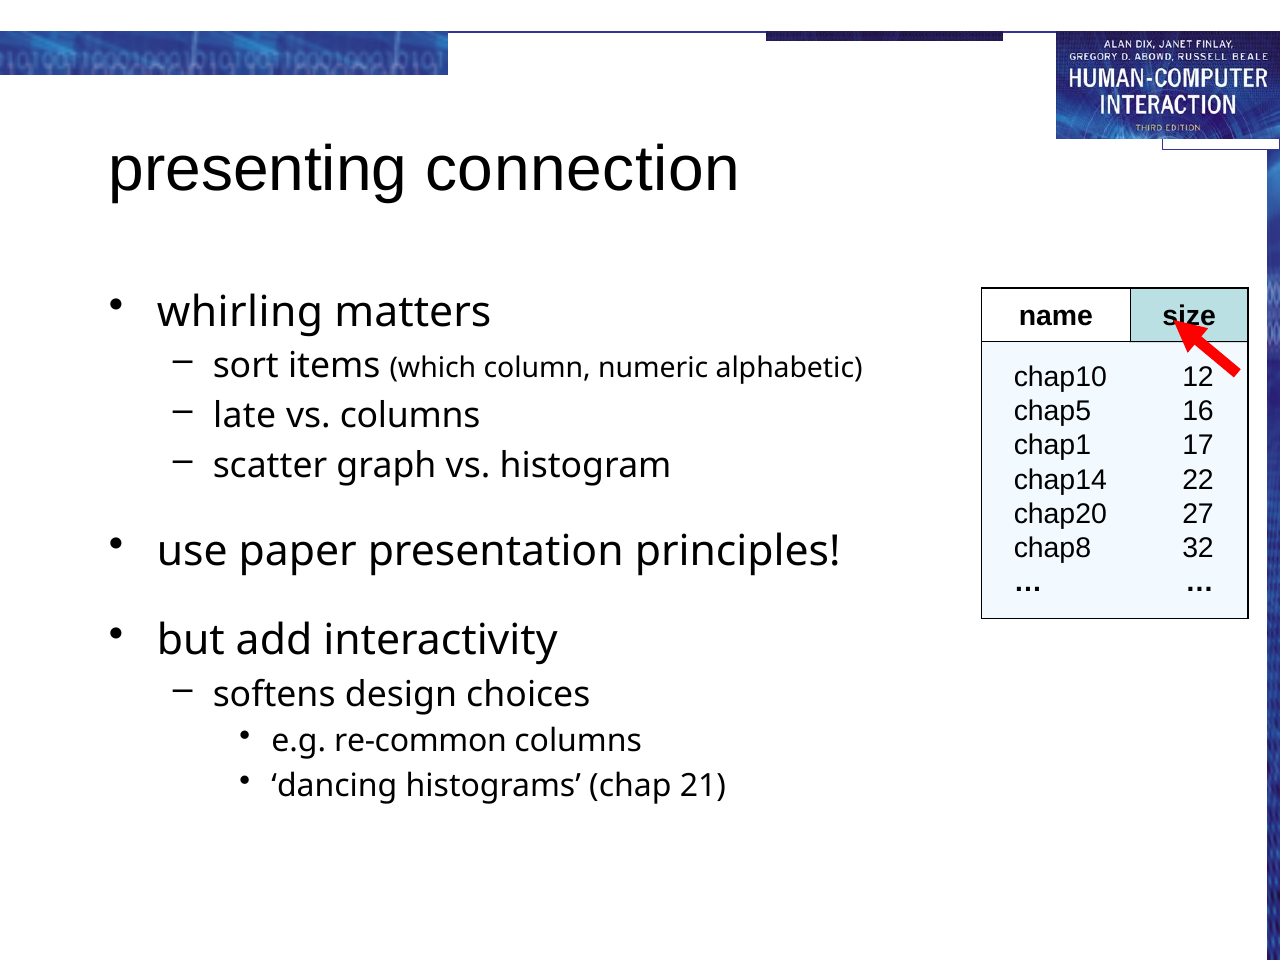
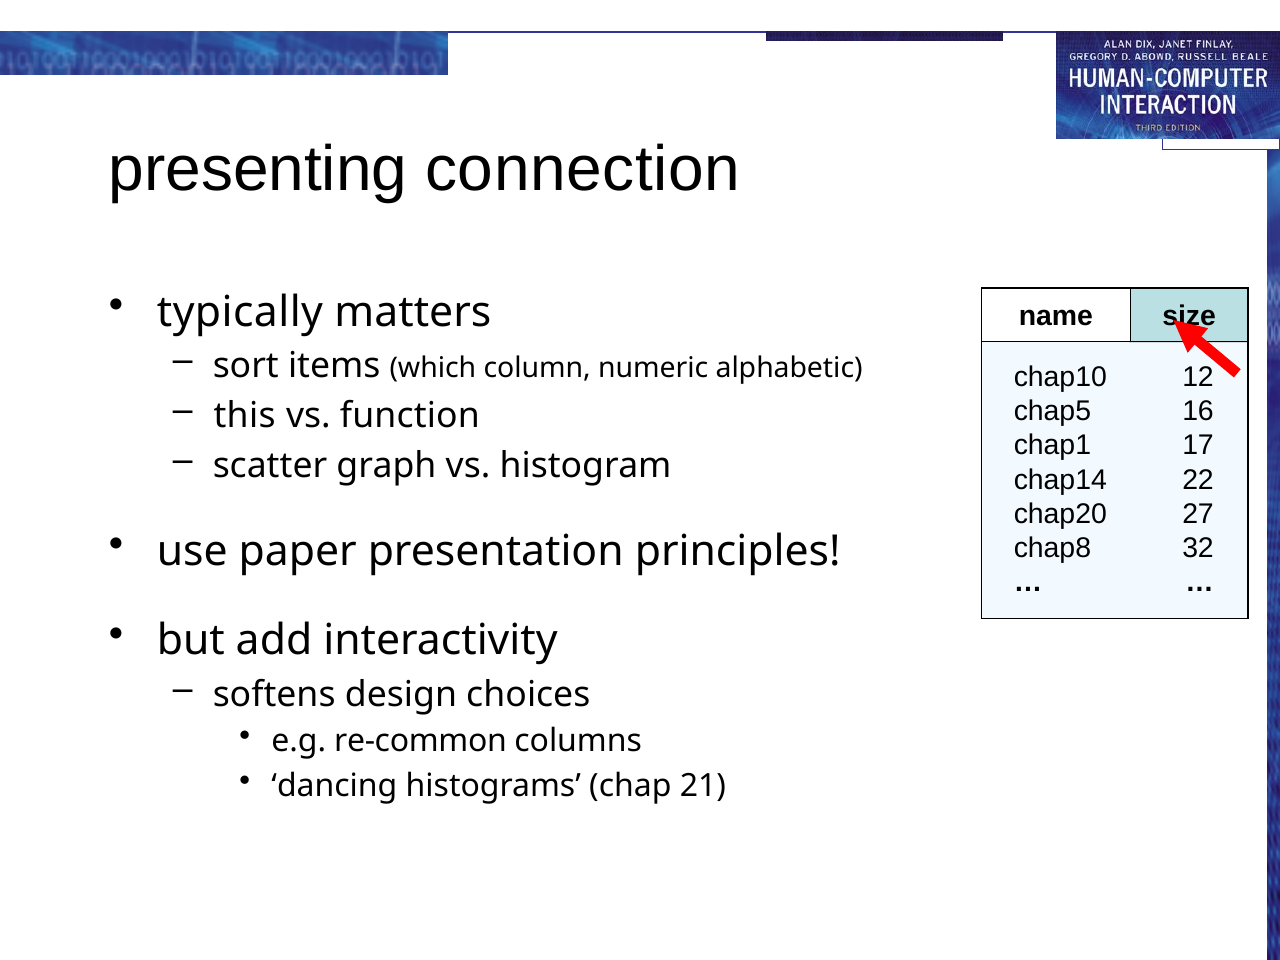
whirling: whirling -> typically (240, 312)
late: late -> this (245, 416)
vs columns: columns -> function (410, 416)
